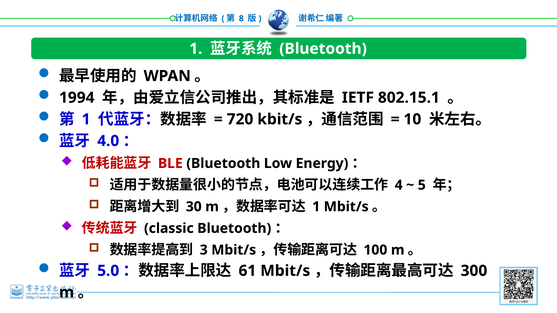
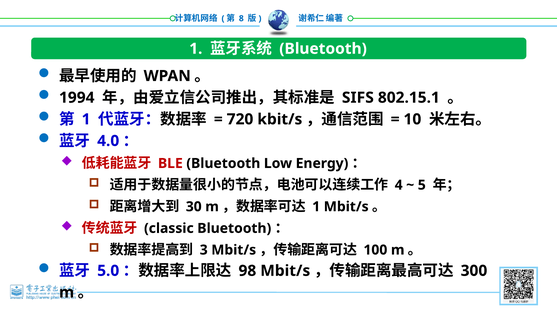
IETF: IETF -> SIFS (358, 98)
61: 61 -> 98 (247, 271)
